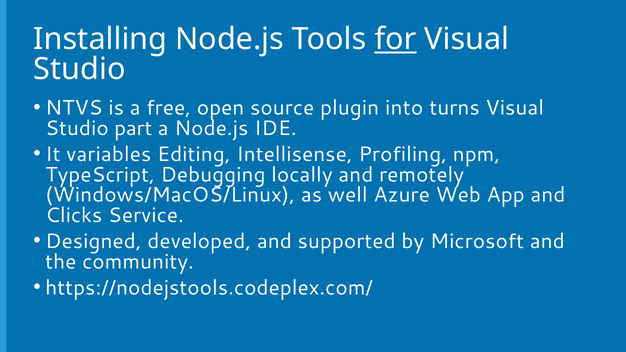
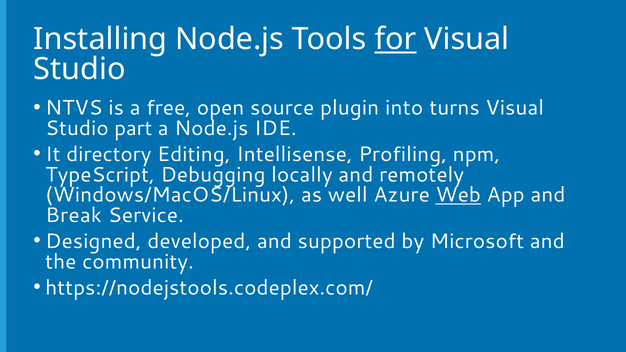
variables: variables -> directory (109, 155)
Web underline: none -> present (458, 195)
Clicks: Clicks -> Break (74, 215)
